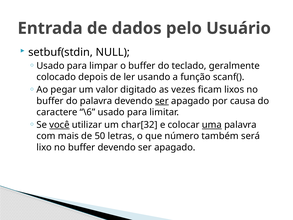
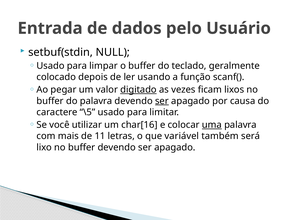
digitado underline: none -> present (138, 90)
\6: \6 -> \5 (88, 112)
você underline: present -> none (59, 125)
char[32: char[32 -> char[16 (139, 125)
50: 50 -> 11 (100, 136)
número: número -> variável (182, 136)
